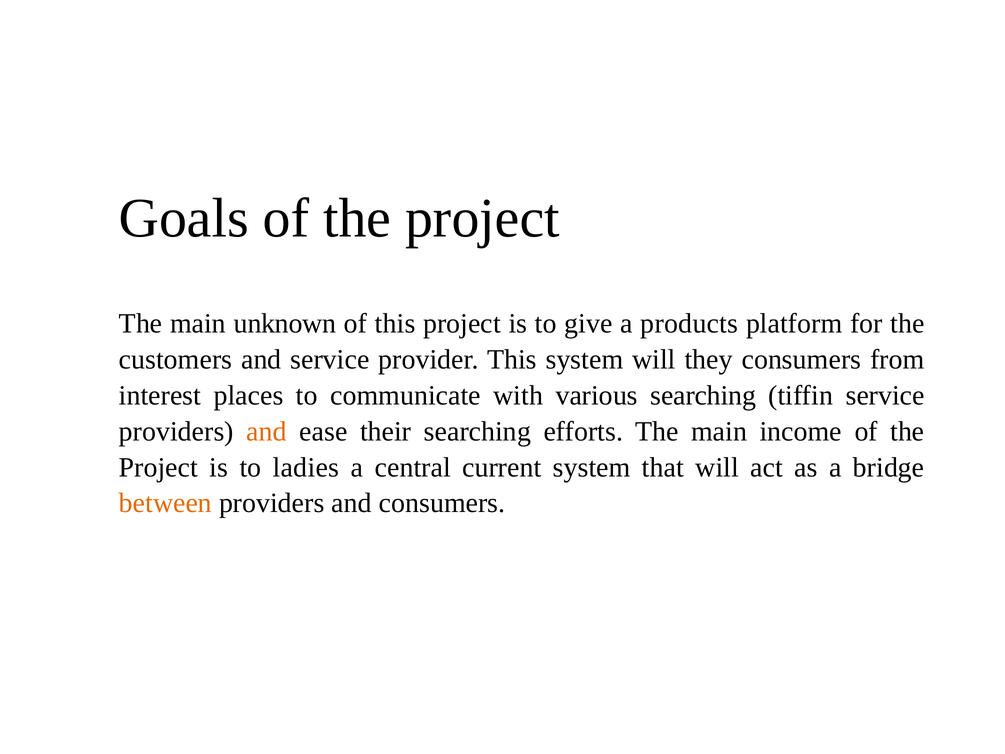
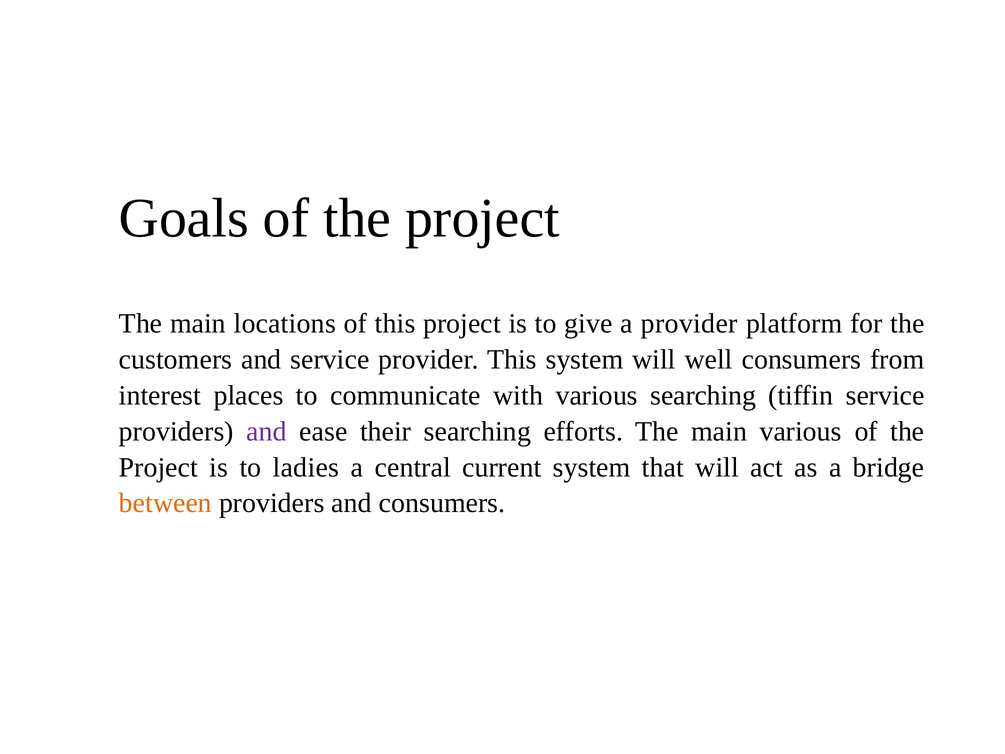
unknown: unknown -> locations (285, 324)
a products: products -> provider (689, 324)
they: they -> well (709, 359)
and colour: orange -> purple (267, 431)
main income: income -> various (801, 431)
